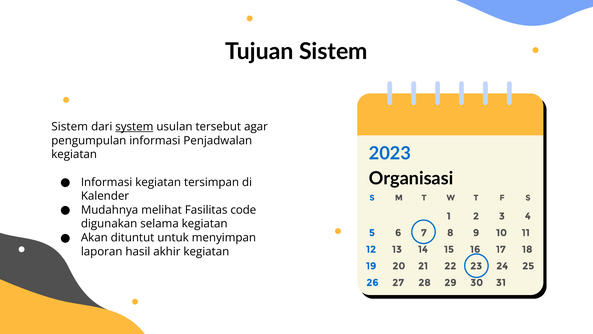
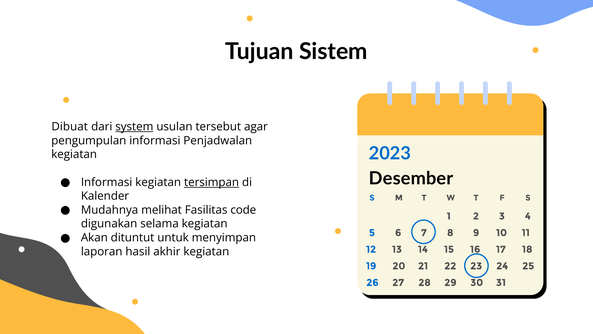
Sistem: Sistem -> Dibuat (70, 127)
Organisasi: Organisasi -> Desember (411, 178)
tersimpan underline: none -> present (212, 182)
